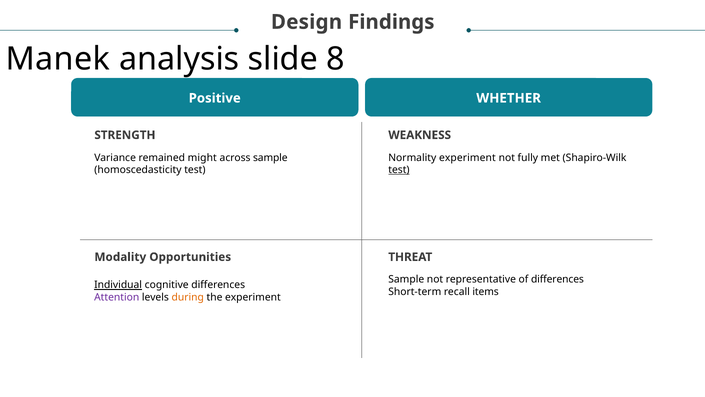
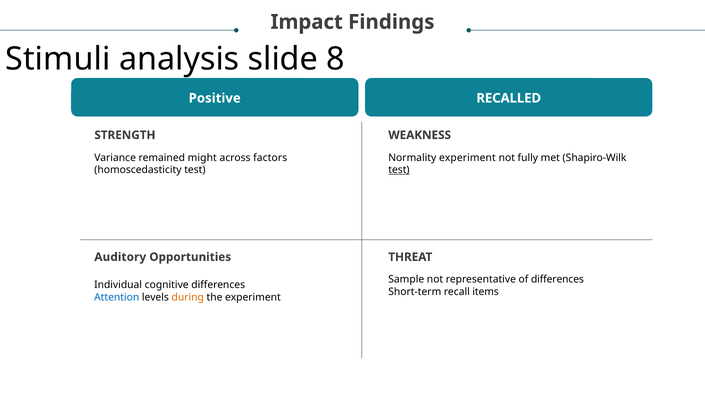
Design: Design -> Impact (307, 22)
Manek: Manek -> Stimuli (58, 59)
WHETHER: WHETHER -> RECALLED (509, 98)
across sample: sample -> factors (270, 157)
Modality: Modality -> Auditory (120, 257)
Individual underline: present -> none (118, 285)
Attention colour: purple -> blue (117, 297)
